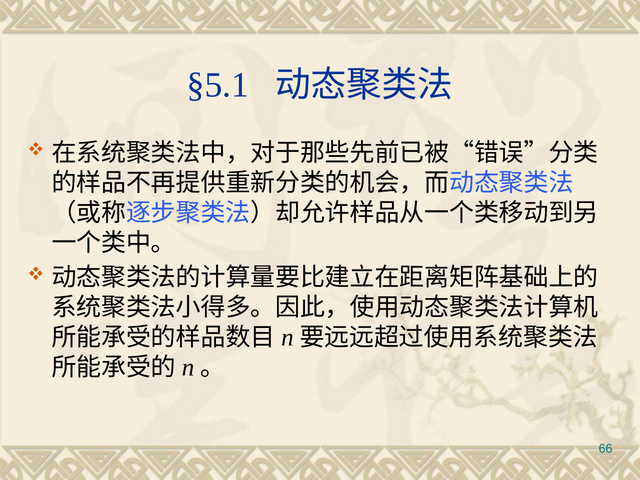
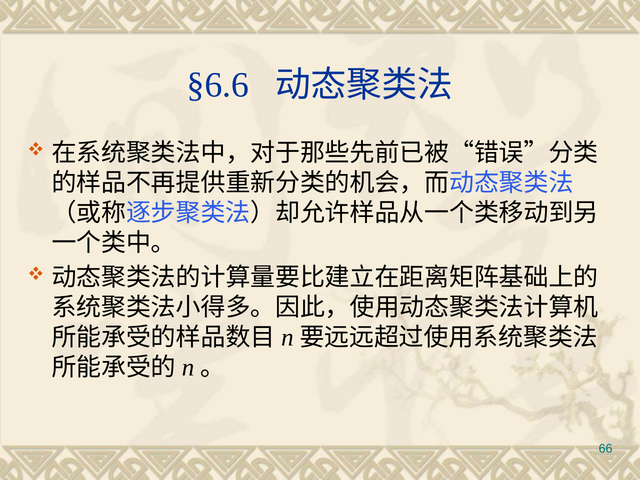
§5.1: §5.1 -> §6.6 (218, 85)
